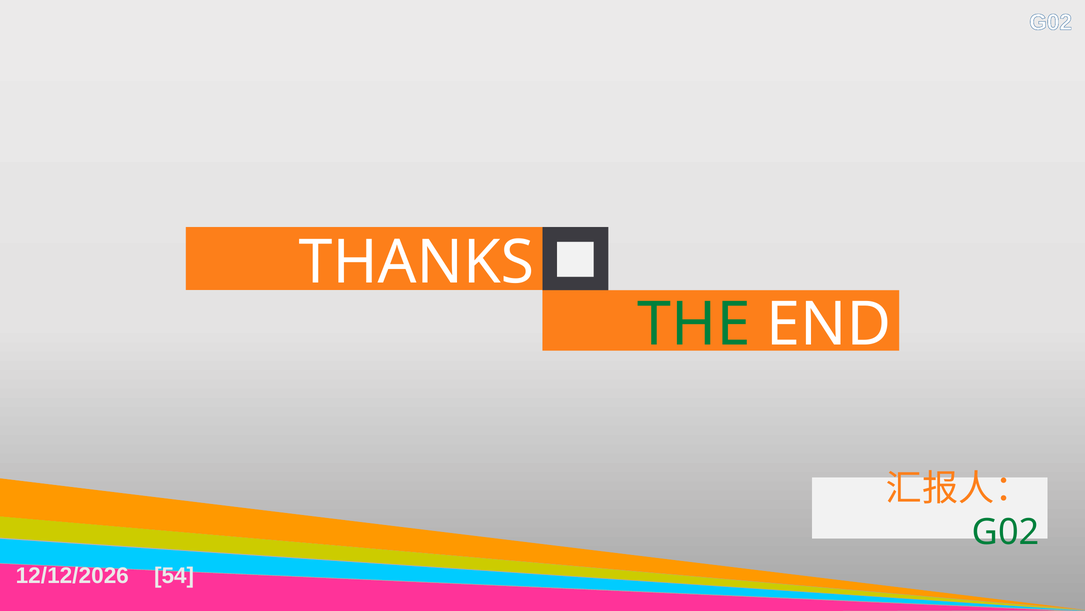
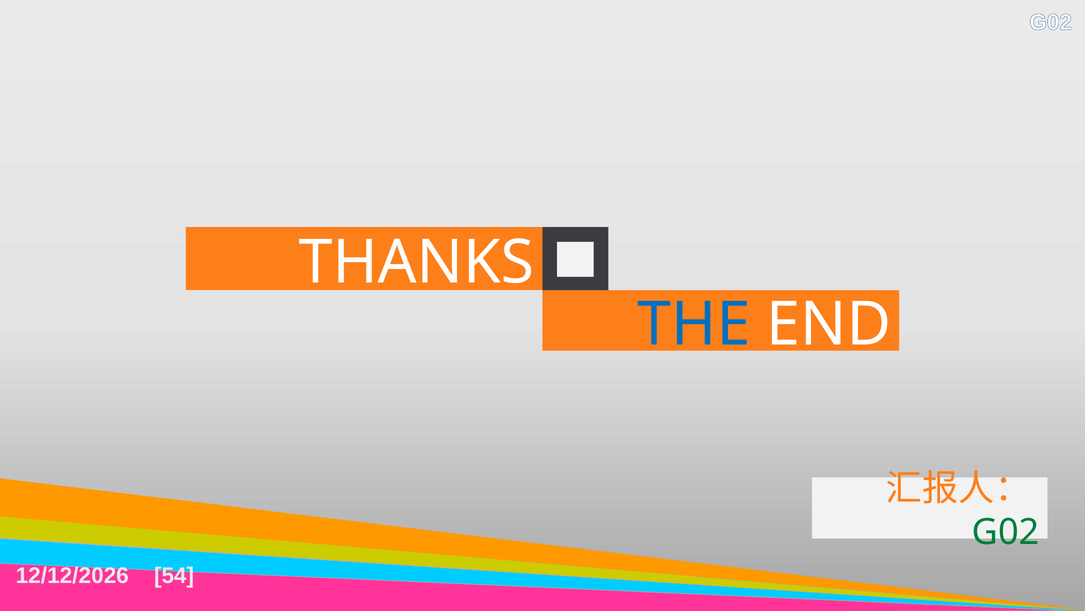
THE colour: green -> blue (694, 324)
